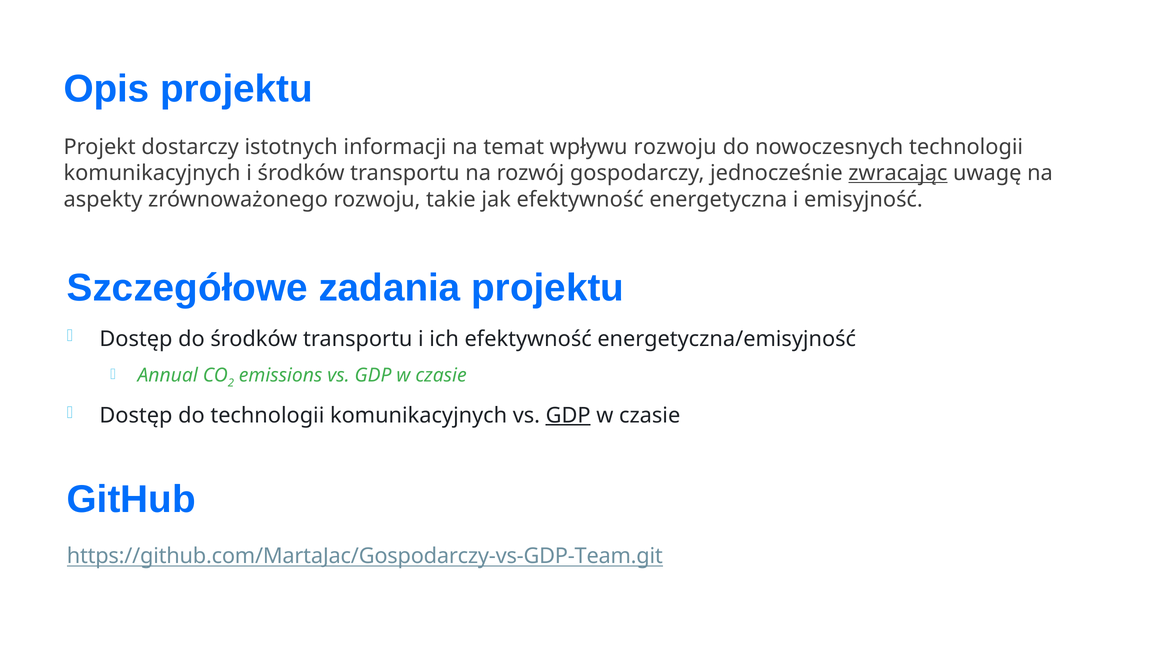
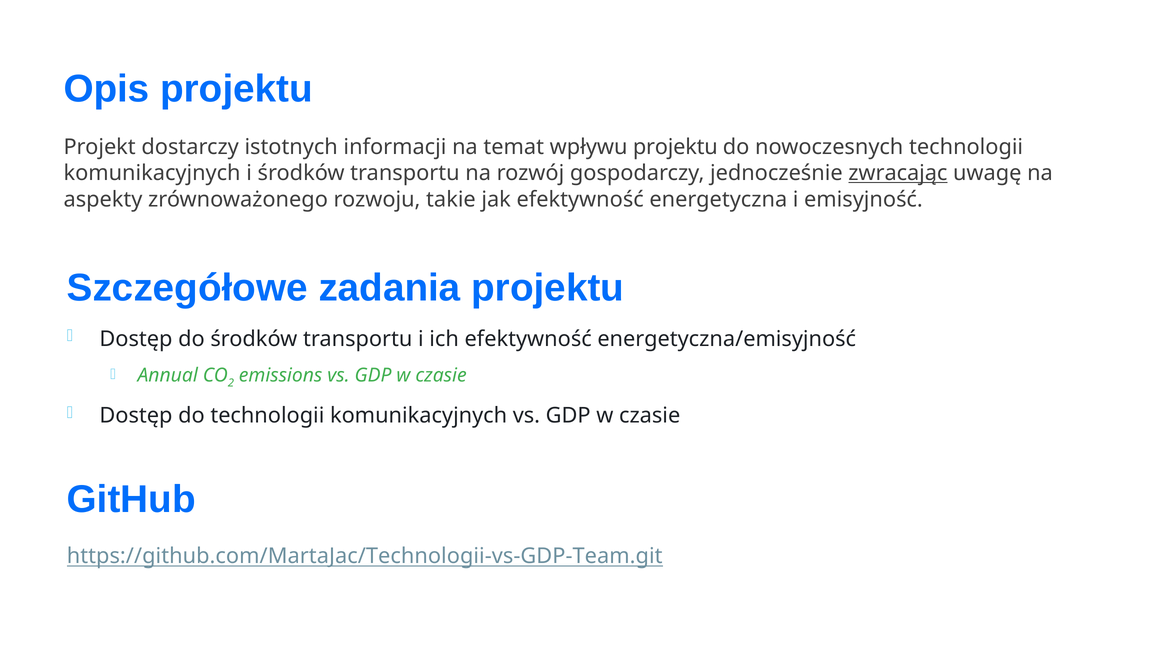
wpływu rozwoju: rozwoju -> projektu (675, 147)
GDP underline: present -> none (568, 416)
https://github.com/MartaJac/Gospodarczy-vs-GDP-Team.git: https://github.com/MartaJac/Gospodarczy-vs-GDP-Team.git -> https://github.com/MartaJac/Technologii-vs-GDP-Team.git (365, 557)
